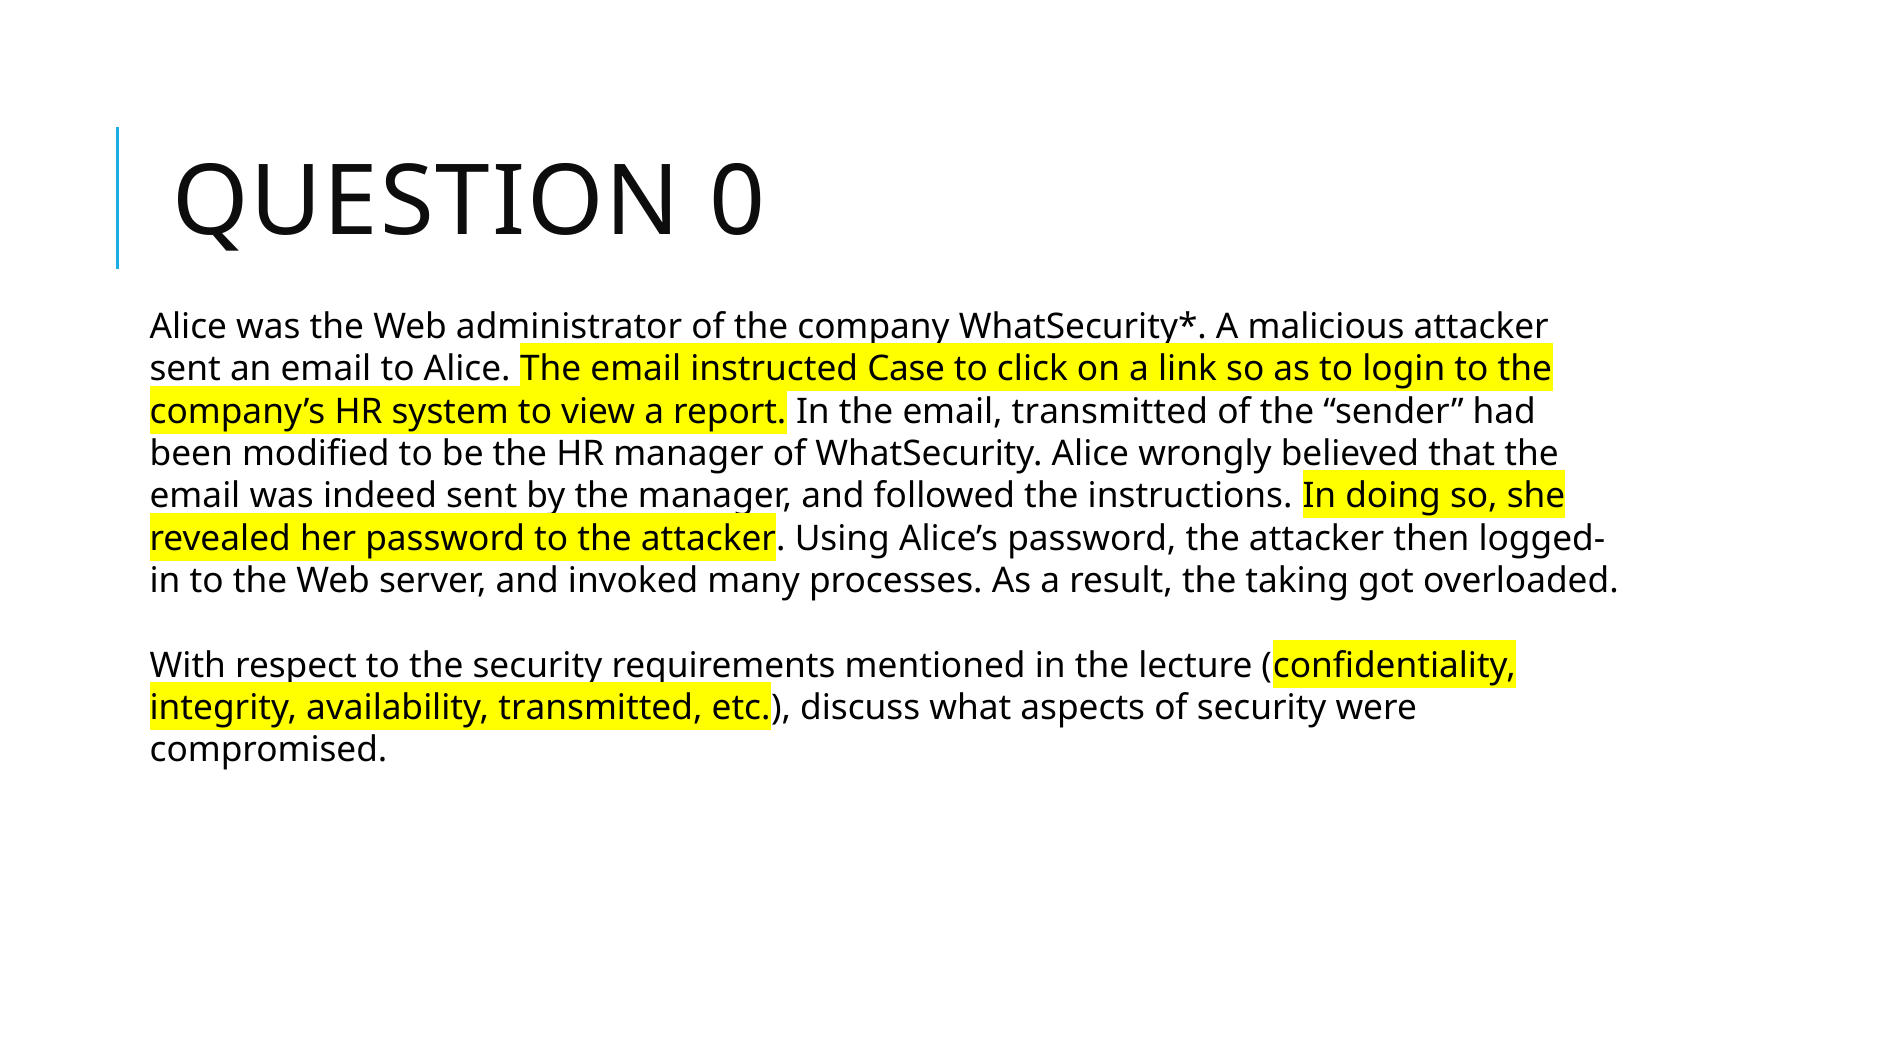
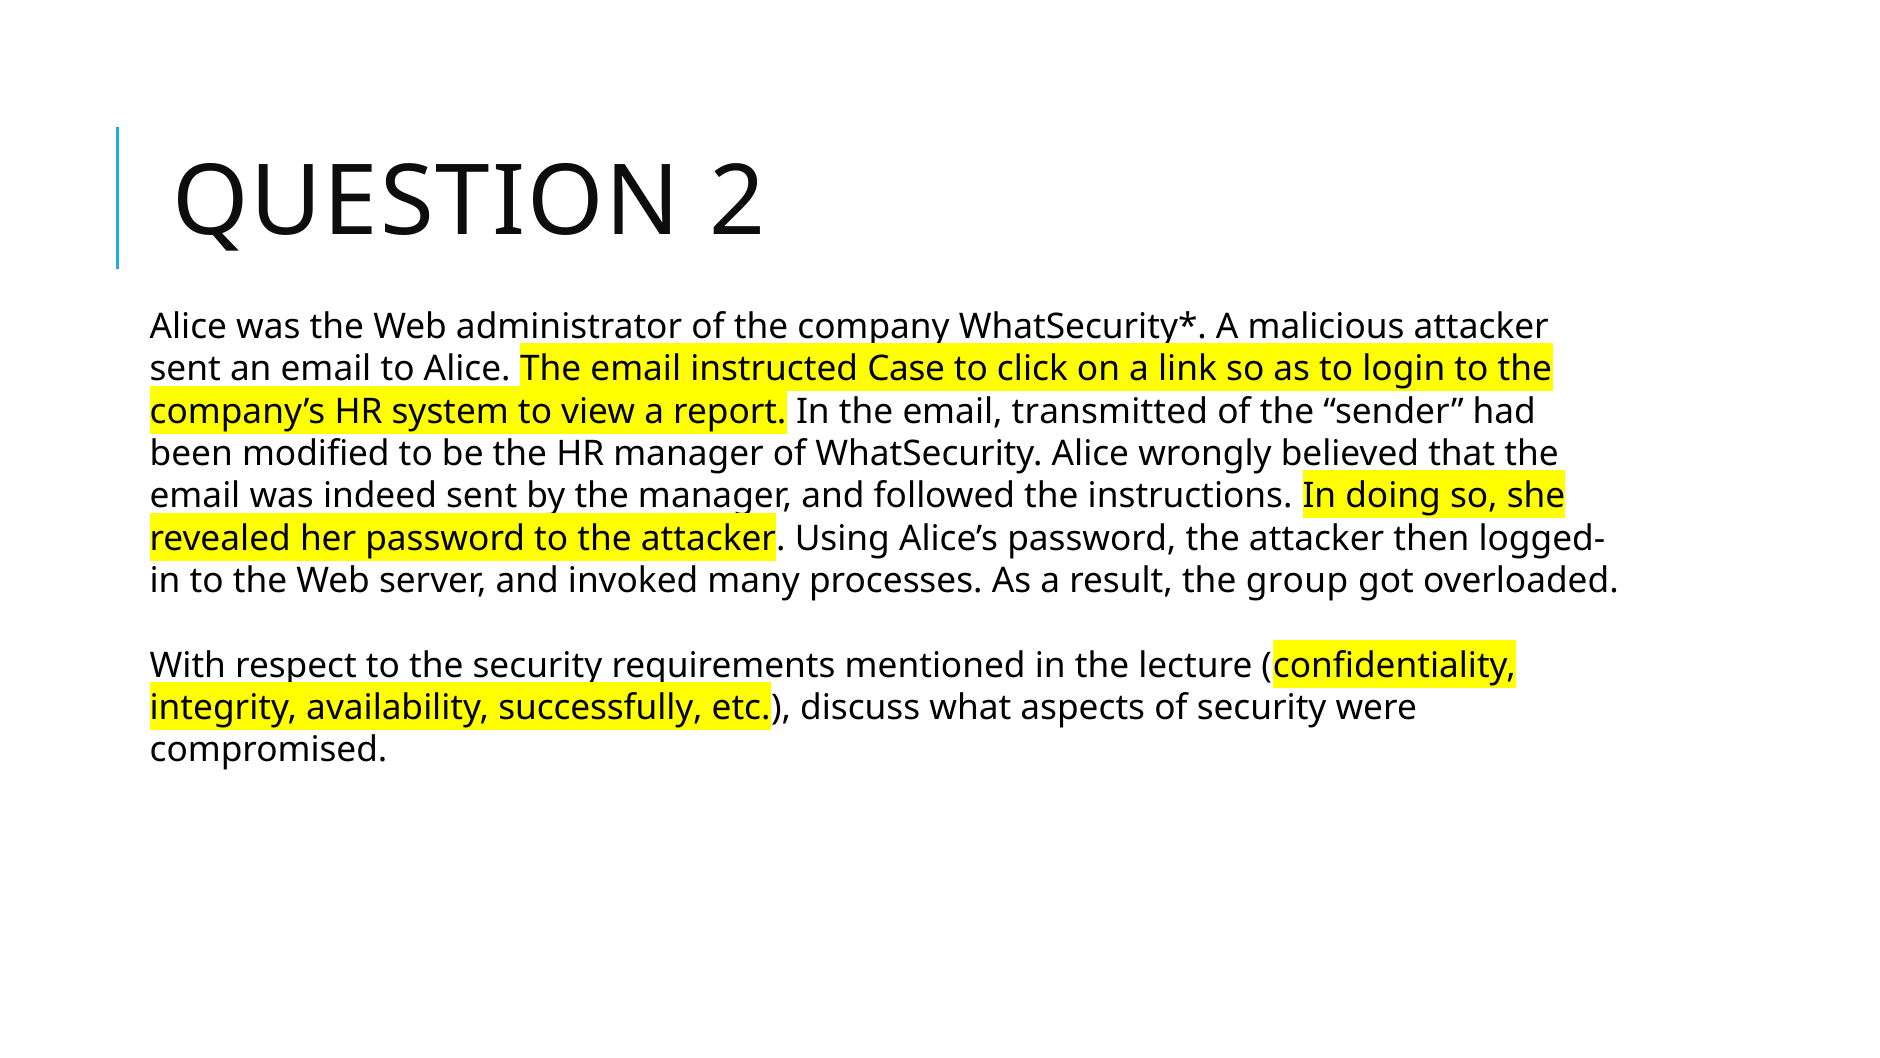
0: 0 -> 2 (737, 202)
taking: taking -> group (1297, 581)
availability transmitted: transmitted -> successfully (600, 708)
